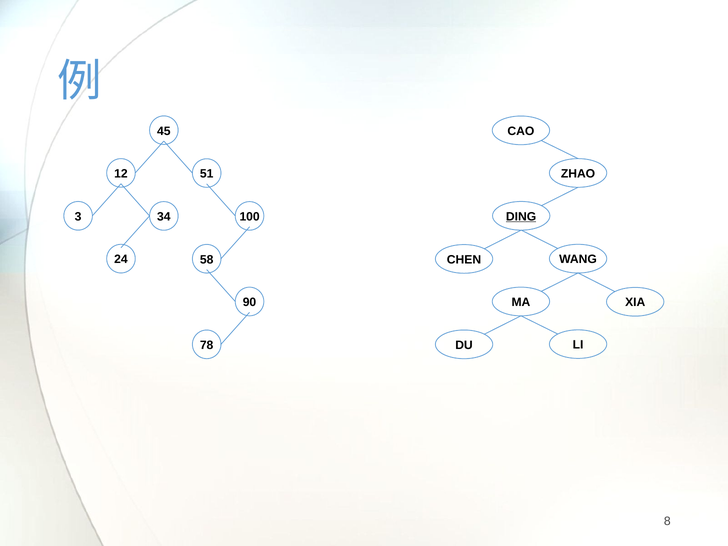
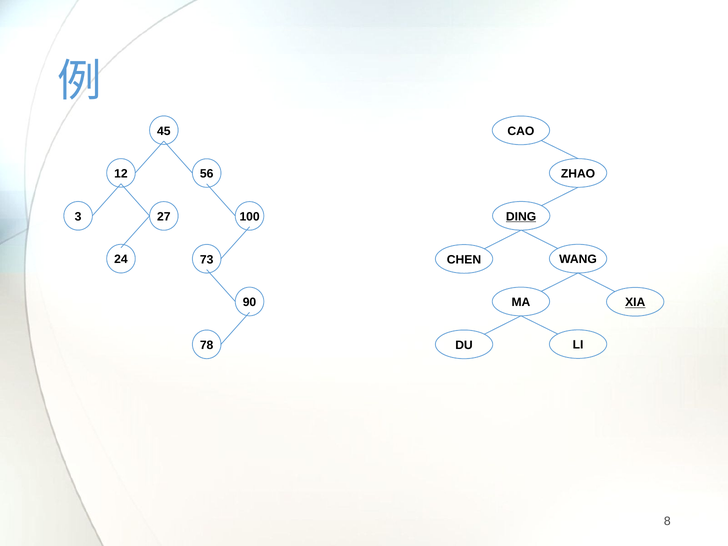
51: 51 -> 56 (207, 174)
34: 34 -> 27 (164, 217)
58: 58 -> 73 (207, 260)
XIA underline: none -> present (635, 302)
